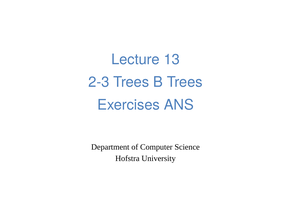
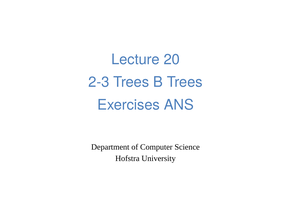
13: 13 -> 20 (172, 59)
